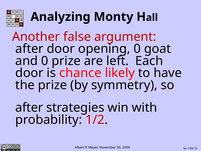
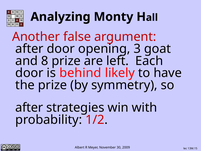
opening 0: 0 -> 3 (137, 49)
and 0: 0 -> 8 (45, 61)
chance: chance -> behind (80, 73)
